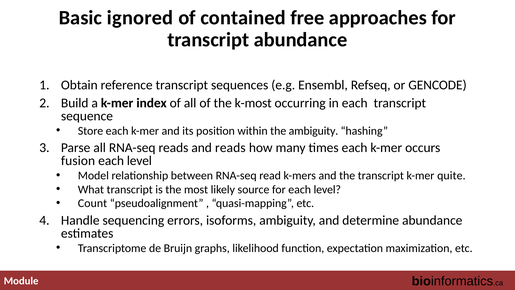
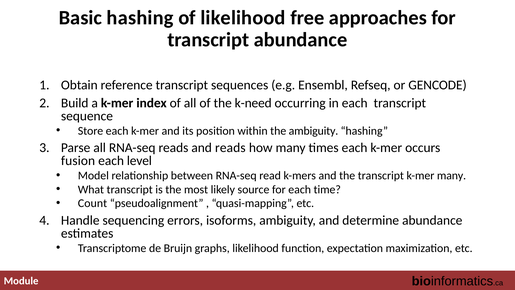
Basic ignored: ignored -> hashing (140, 18)
of contained: contained -> likelihood (243, 18)
k-most: k-most -> k-need (253, 103)
k-mer quite: quite -> many (452, 175)
for each level: level -> time (327, 189)
